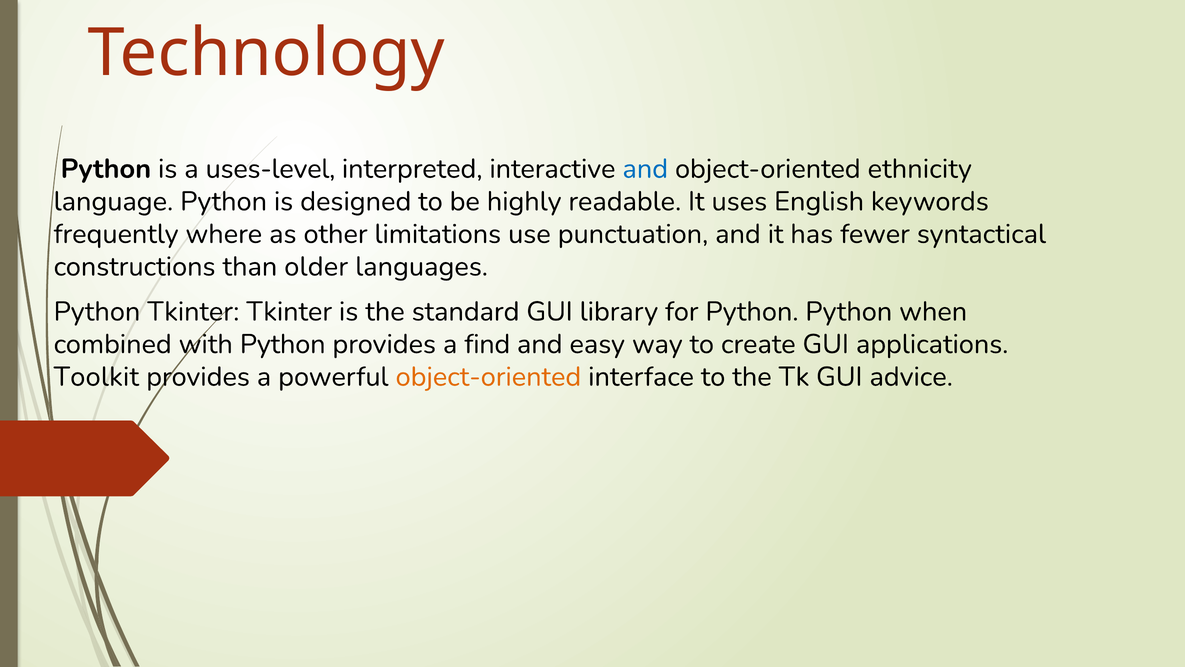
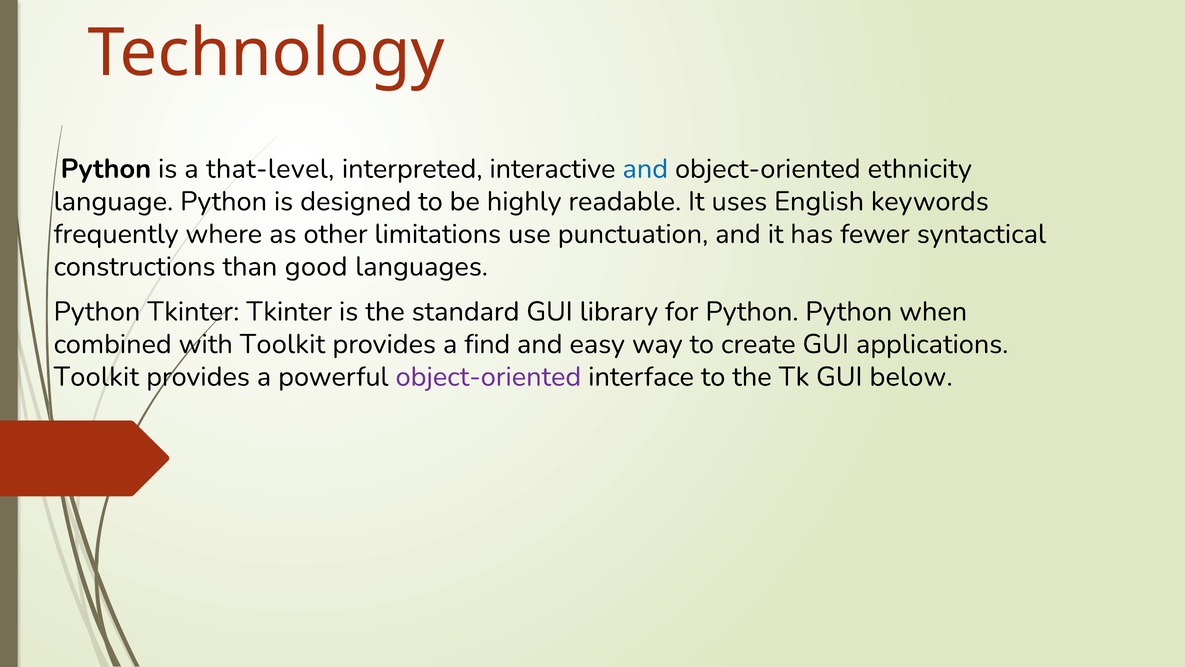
uses-level: uses-level -> that-level (270, 169)
older: older -> good (316, 266)
with Python: Python -> Toolkit (282, 344)
object-oriented colour: orange -> purple (488, 376)
advice: advice -> below (911, 376)
